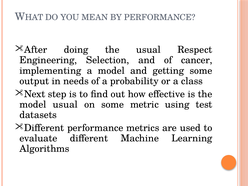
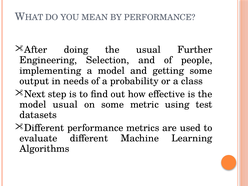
Respect: Respect -> Further (195, 50)
cancer: cancer -> people (197, 60)
